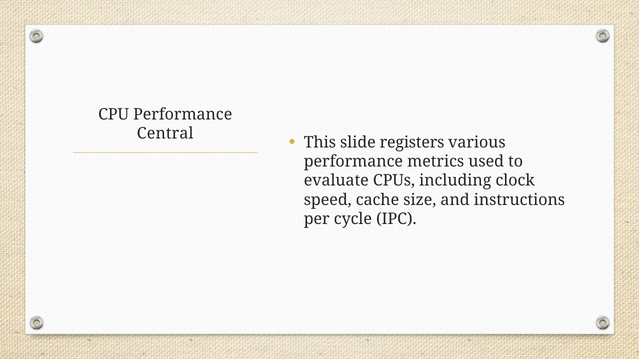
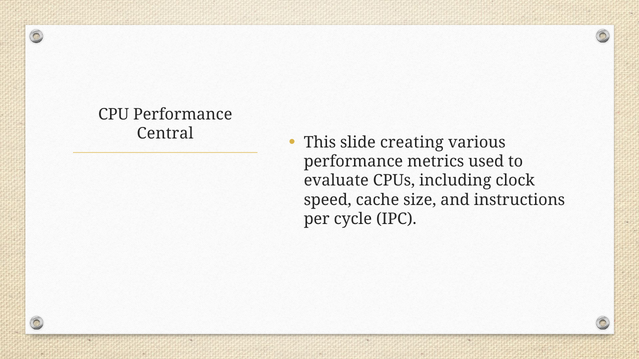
registers: registers -> creating (412, 142)
